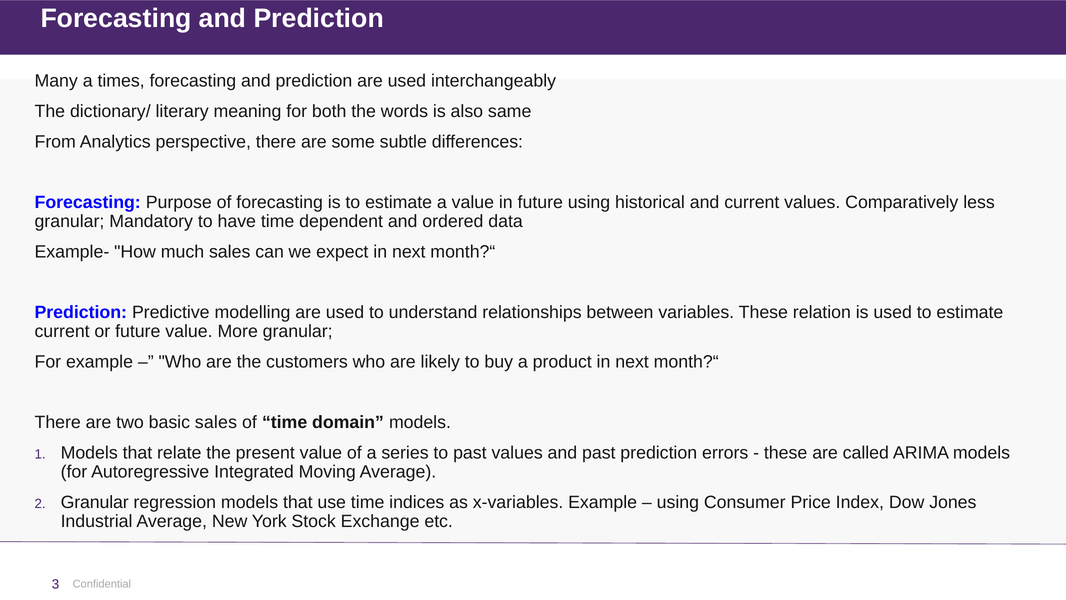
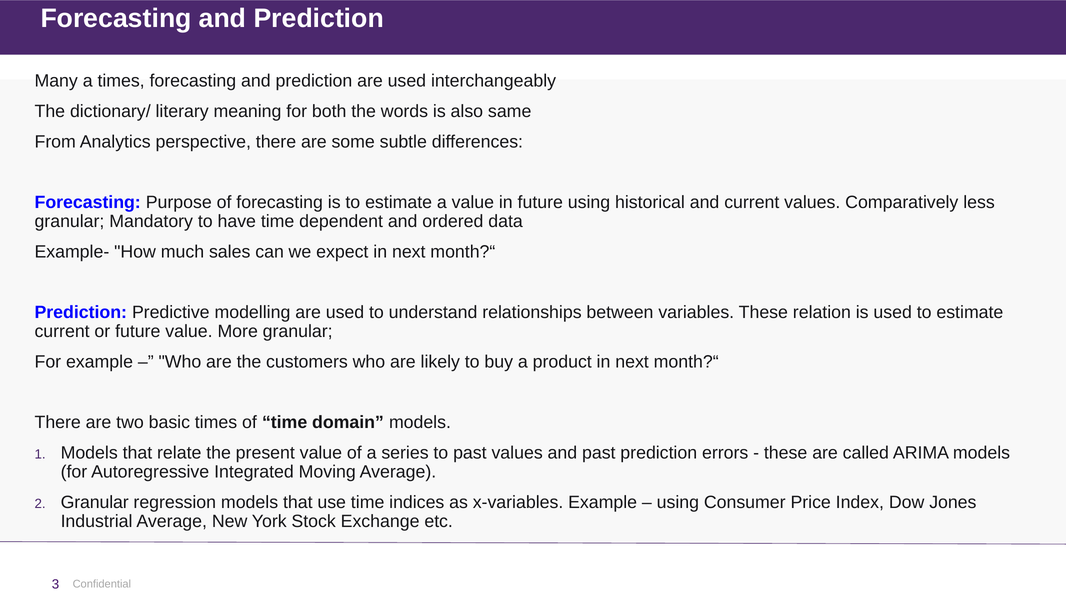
basic sales: sales -> times (216, 422)
